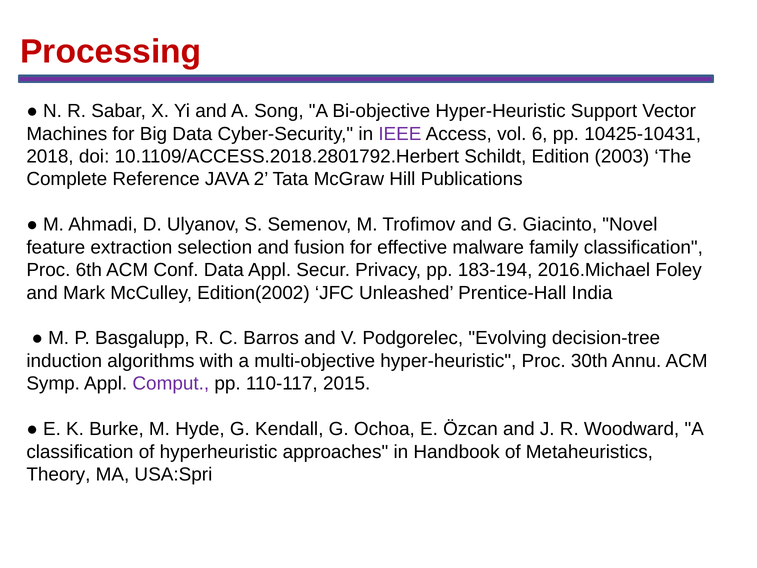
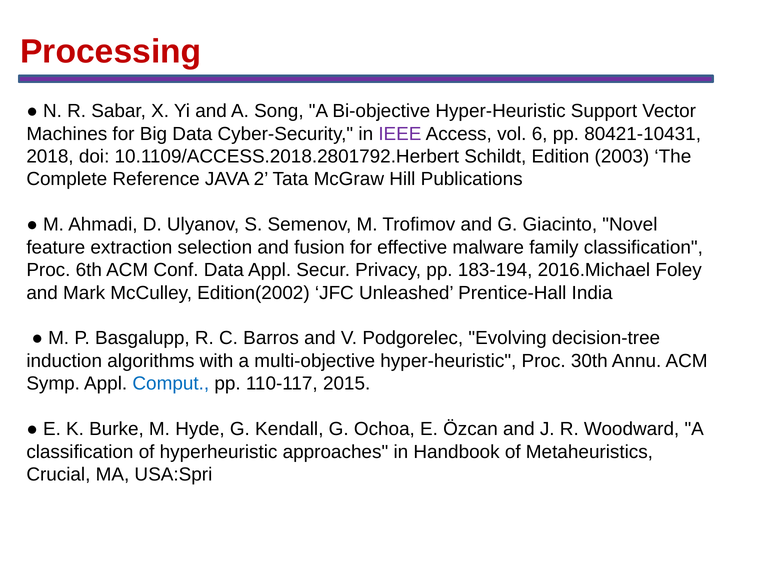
10425-10431: 10425-10431 -> 80421-10431 (643, 134)
Comput colour: purple -> blue (171, 384)
Theory: Theory -> Crucial (58, 474)
